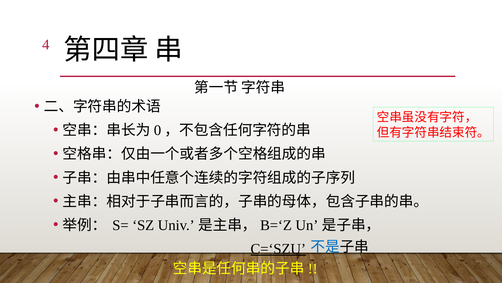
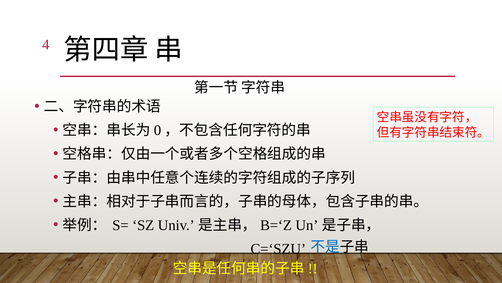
C=‘SZU underline: present -> none (278, 248)
